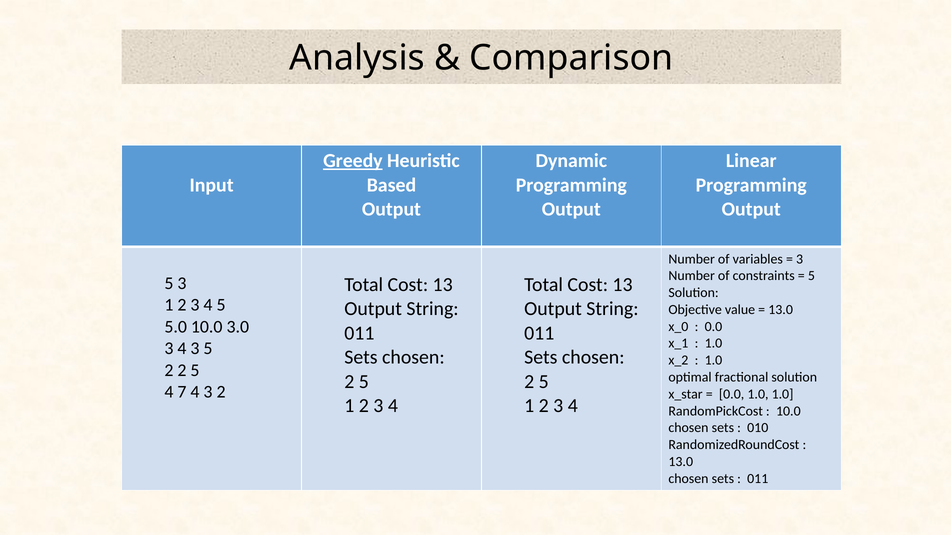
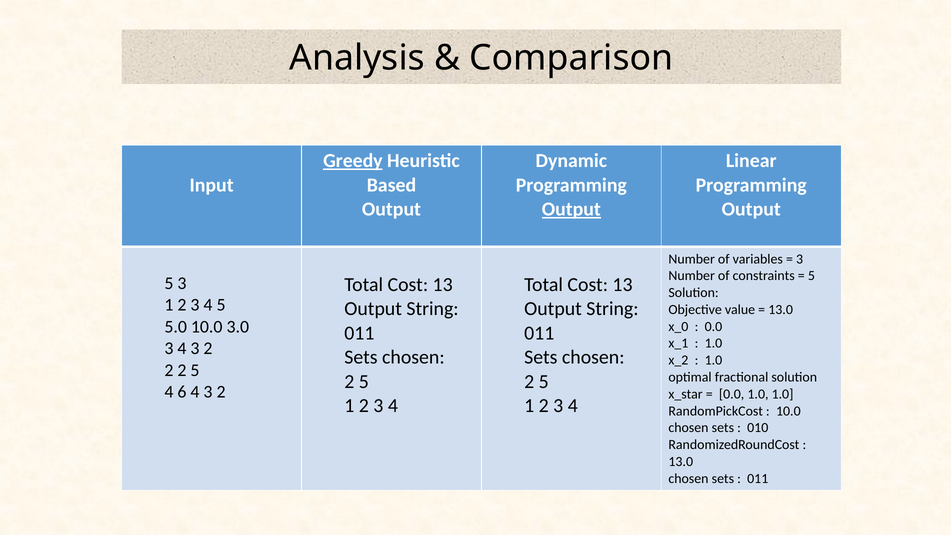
Output underline: none -> present (571, 209)
3 4 3 5: 5 -> 2 (208, 349)
7: 7 -> 6 (182, 392)
